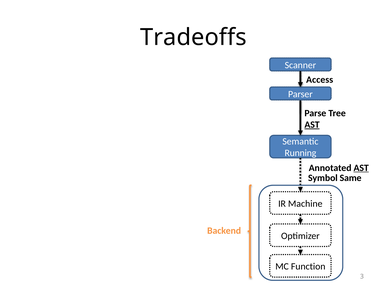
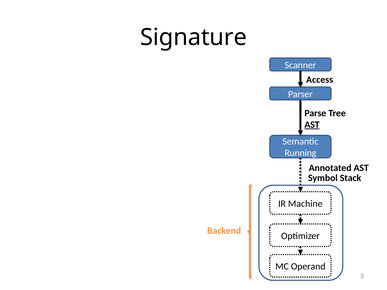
Tradeoffs: Tradeoffs -> Signature (194, 37)
AST underline: present -> none (361, 168)
Same: Same -> Stack (351, 178)
Function: Function -> Operand (308, 267)
